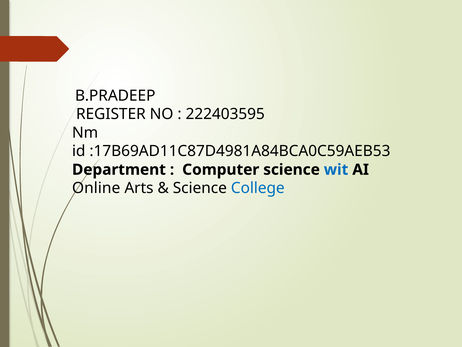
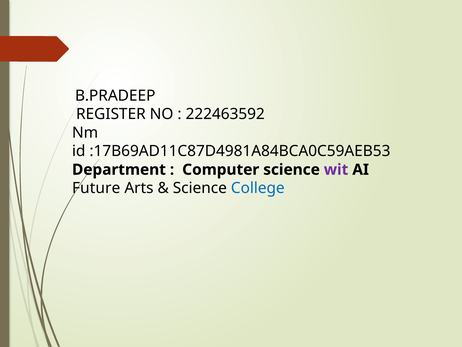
222403595: 222403595 -> 222463592 (225, 114)
wit colour: blue -> purple (336, 169)
Online: Online -> Future (96, 188)
